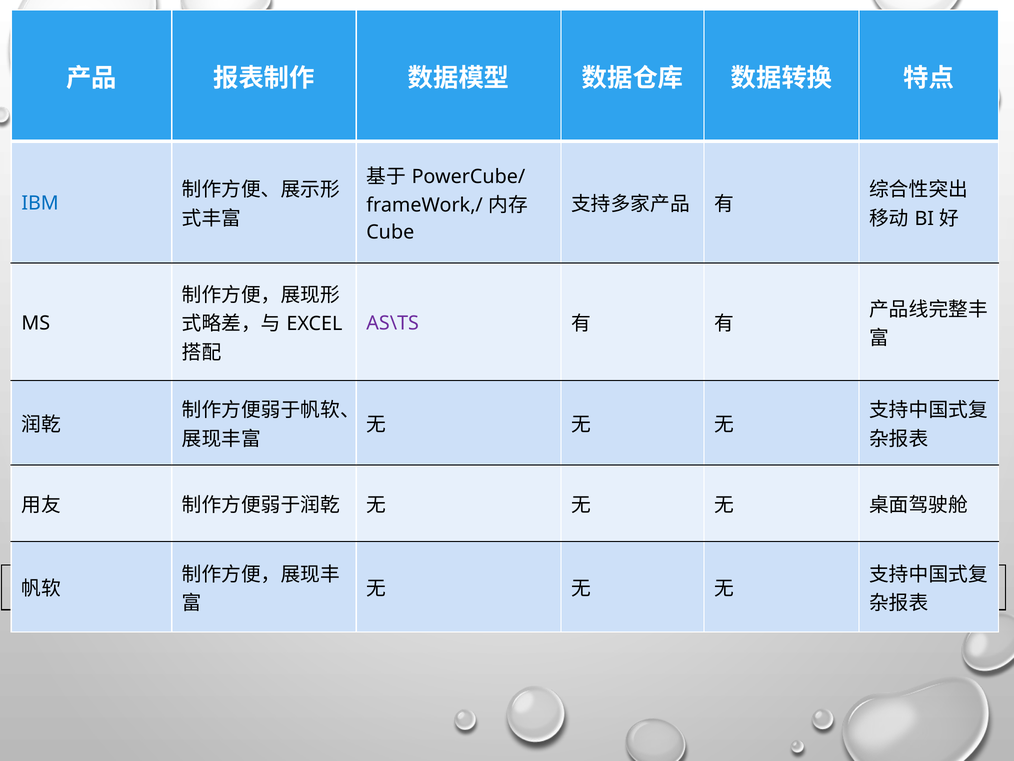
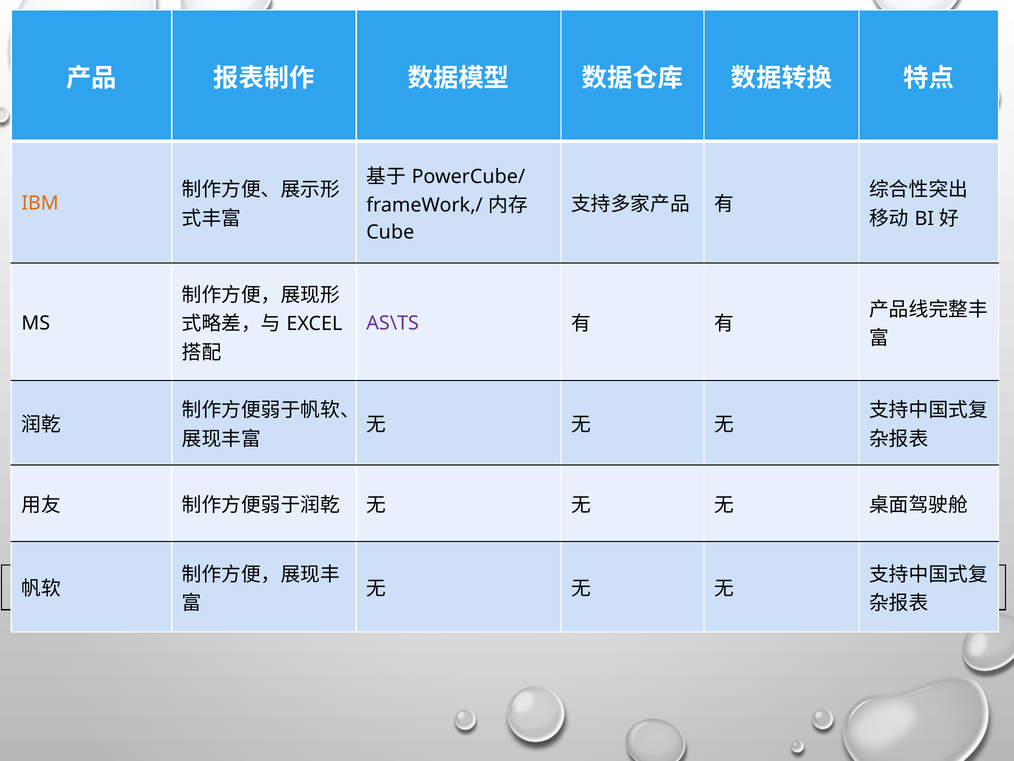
IBM colour: blue -> orange (40, 203)
